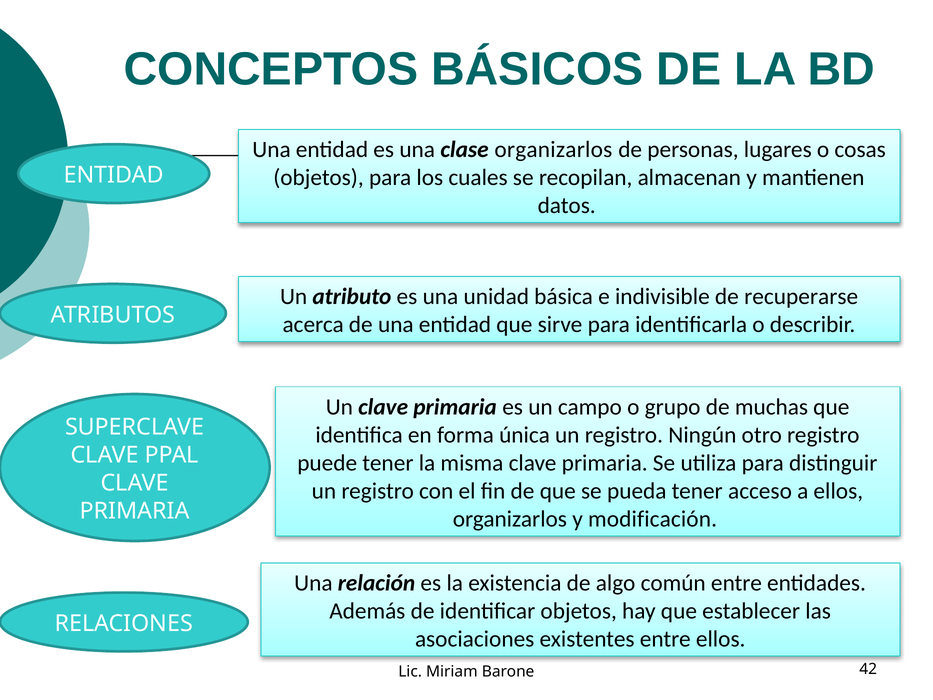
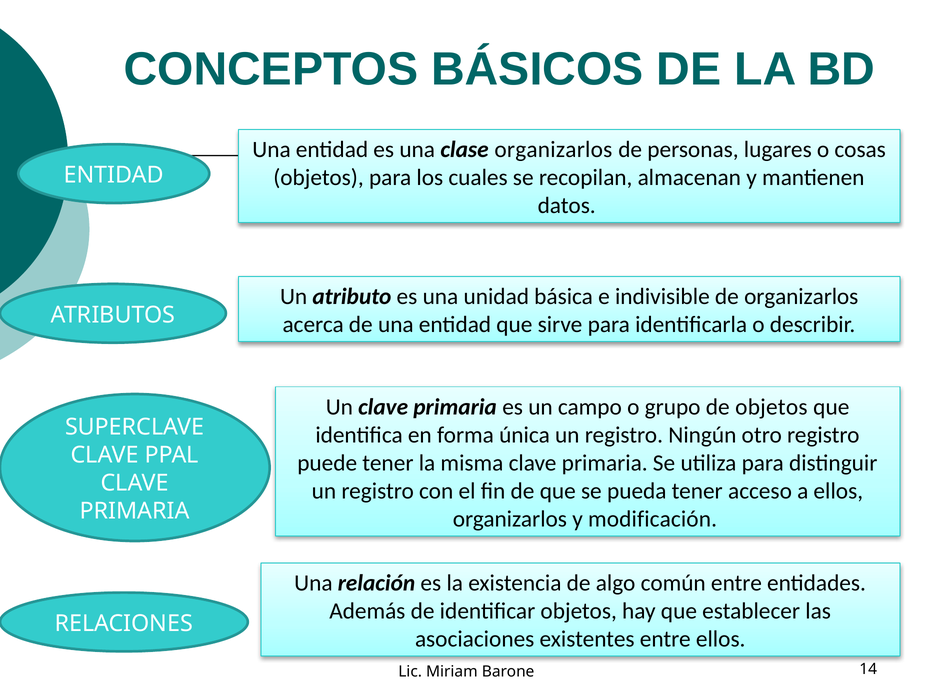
de recuperarse: recuperarse -> organizarlos (801, 297)
de muchas: muchas -> objetos (771, 407)
42: 42 -> 14 (868, 669)
